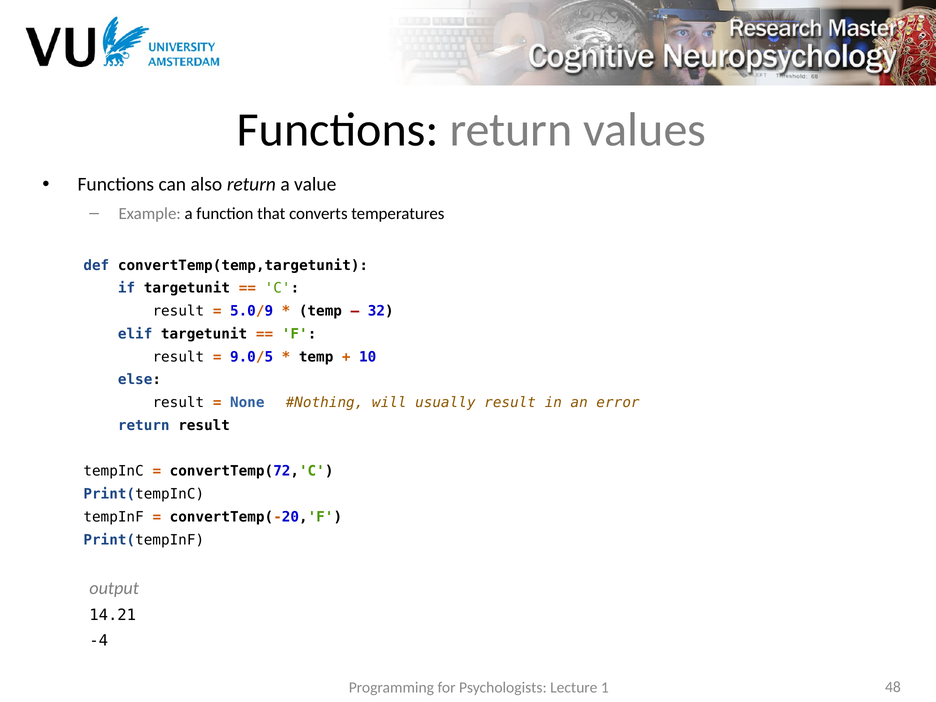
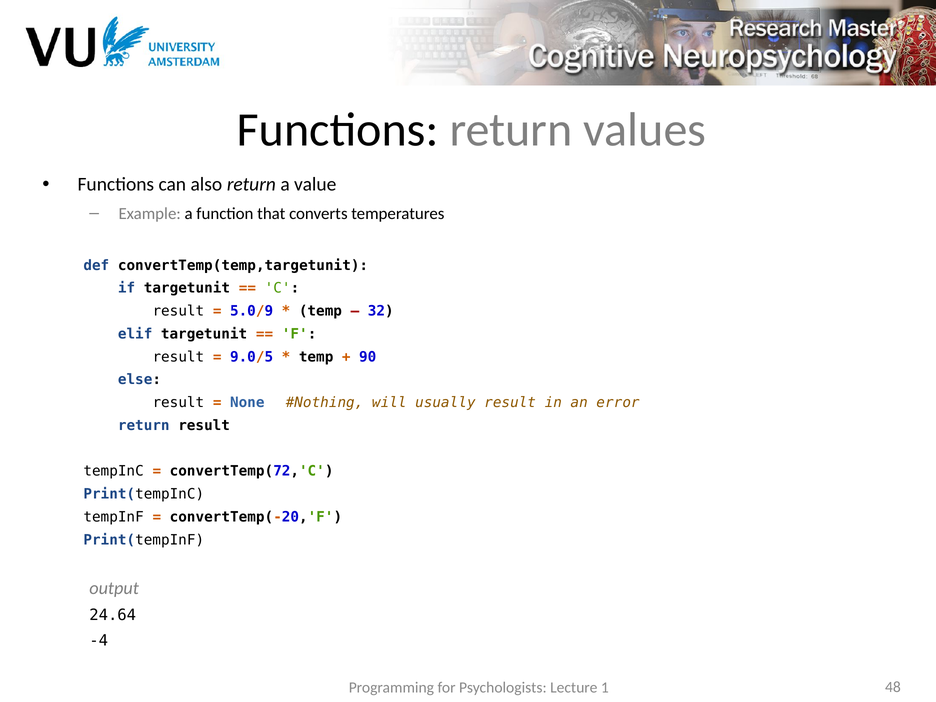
10: 10 -> 90 (368, 357)
14.21: 14.21 -> 24.64 (113, 615)
